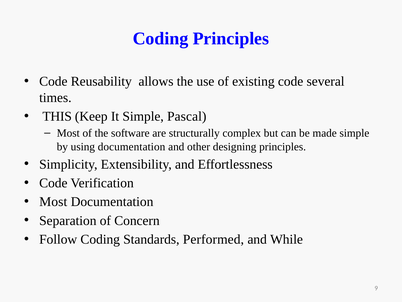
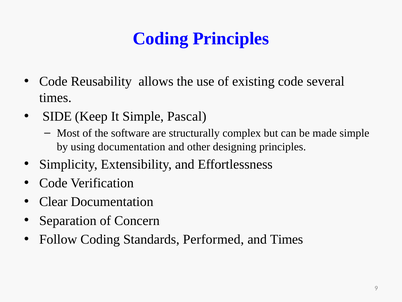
THIS: THIS -> SIDE (57, 116)
Most: Most -> Clear (53, 201)
and While: While -> Times (287, 239)
